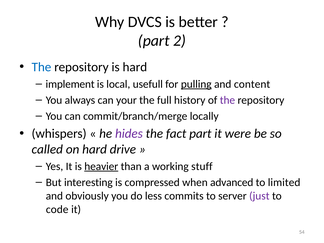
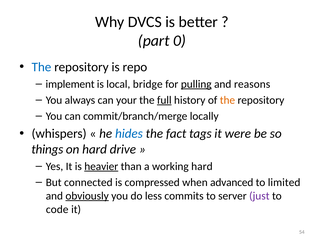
2: 2 -> 0 (180, 41)
is hard: hard -> repo (135, 67)
usefull: usefull -> bridge (148, 84)
content: content -> reasons (252, 84)
full underline: none -> present (164, 100)
the colour: purple -> orange (227, 100)
hides colour: purple -> blue (129, 134)
fact part: part -> tags (200, 134)
called: called -> things (47, 149)
working stuff: stuff -> hard (202, 166)
interesting: interesting -> connected (88, 182)
obviously underline: none -> present (87, 196)
